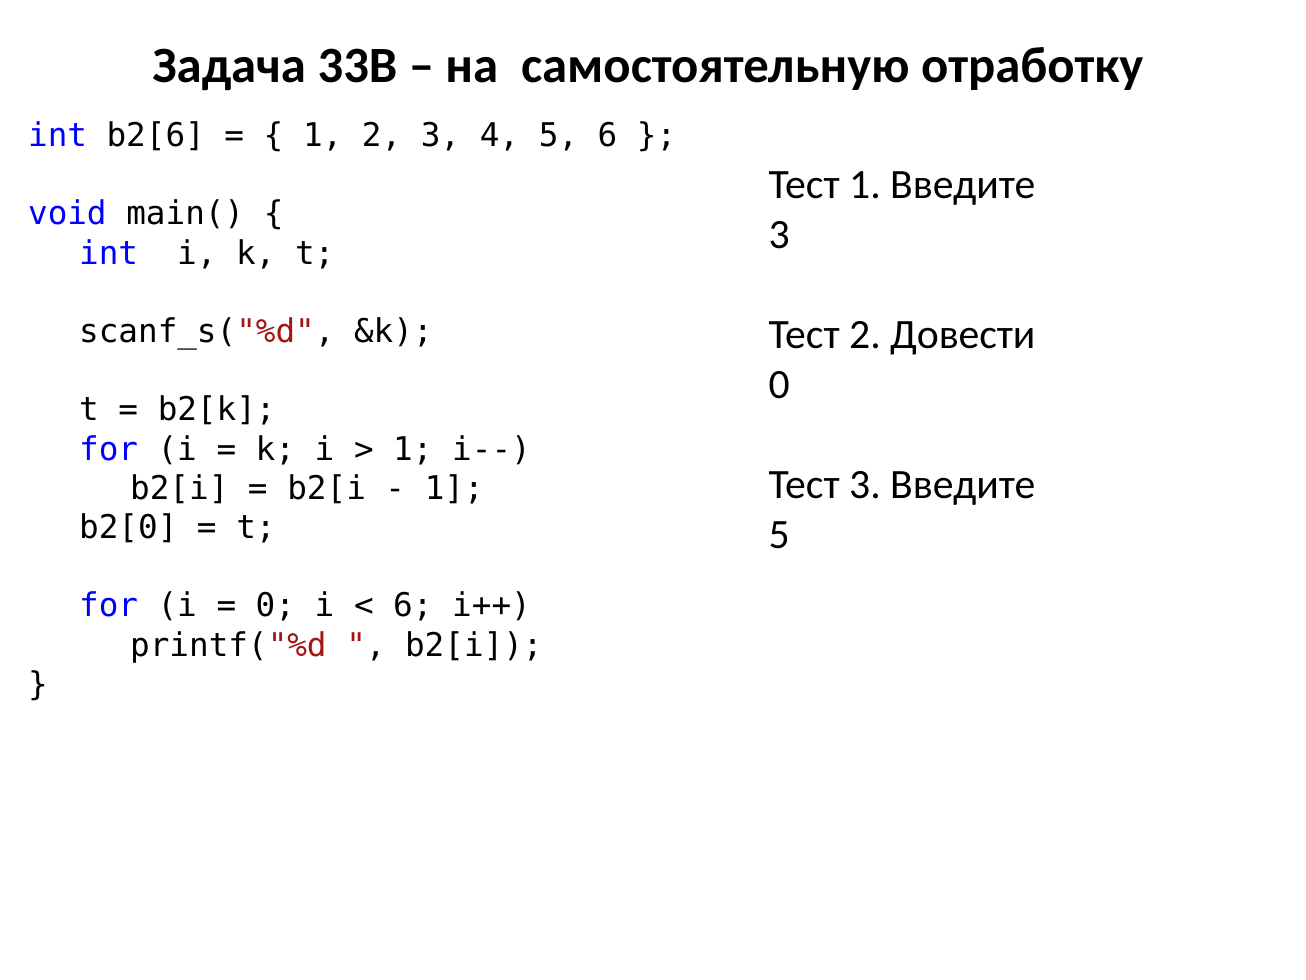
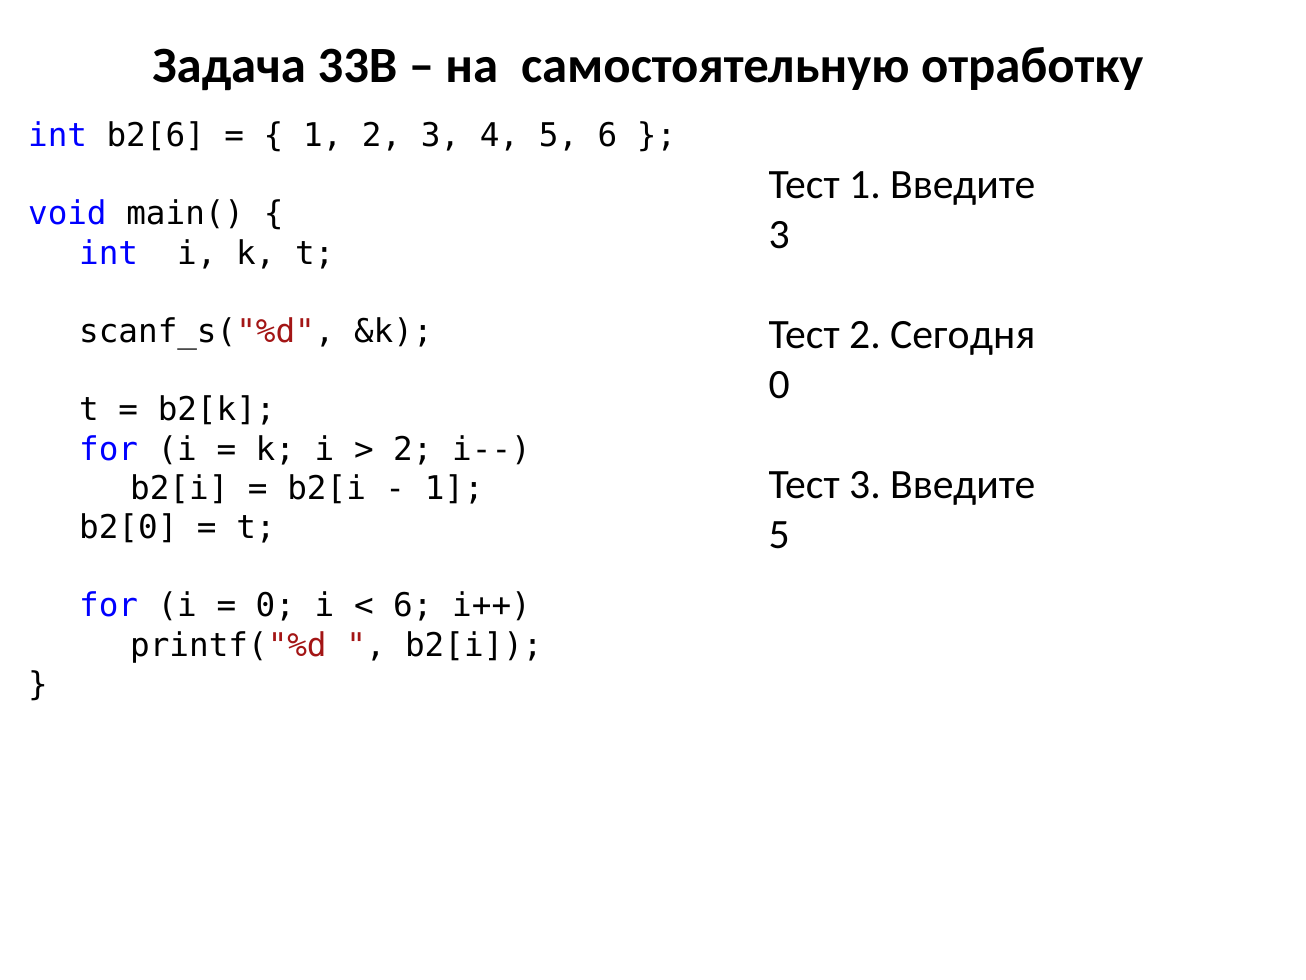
Довести: Довести -> Сегодня (963, 335)
1: 1 -> 2 (413, 449)
